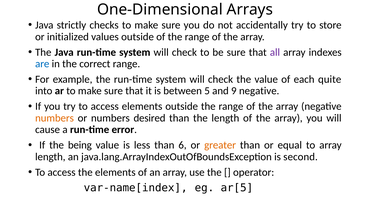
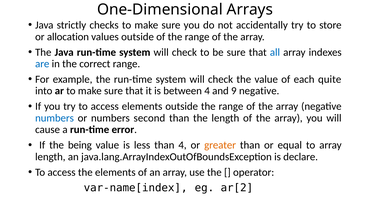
initialized: initialized -> allocation (68, 37)
all colour: purple -> blue (275, 52)
between 5: 5 -> 4 (207, 91)
numbers colour: orange -> blue (55, 118)
desired: desired -> second (149, 118)
than 6: 6 -> 4 (183, 145)
second: second -> declare (301, 157)
ar[5: ar[5 -> ar[2 (237, 188)
